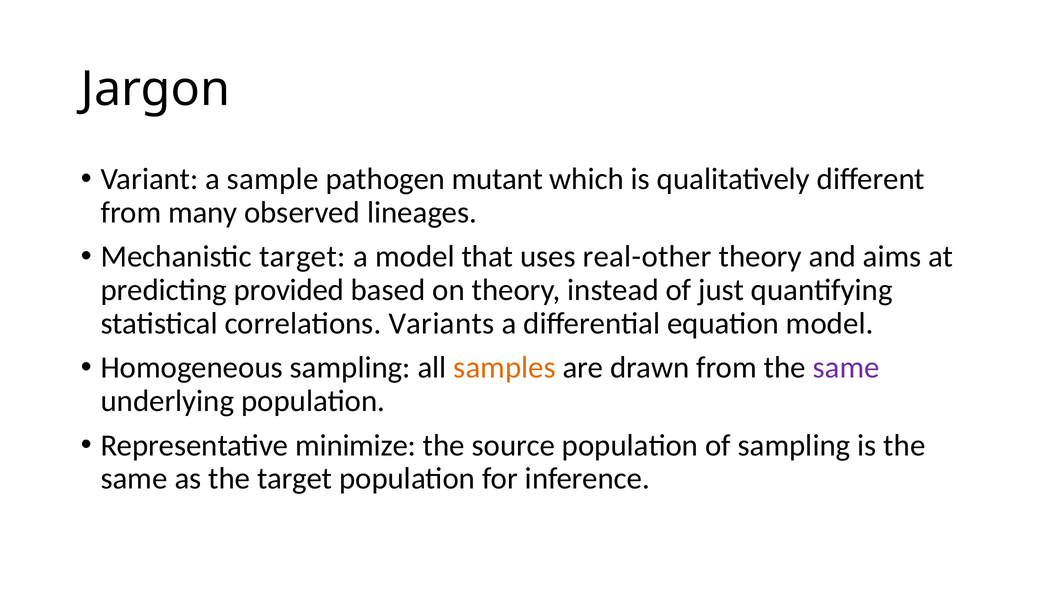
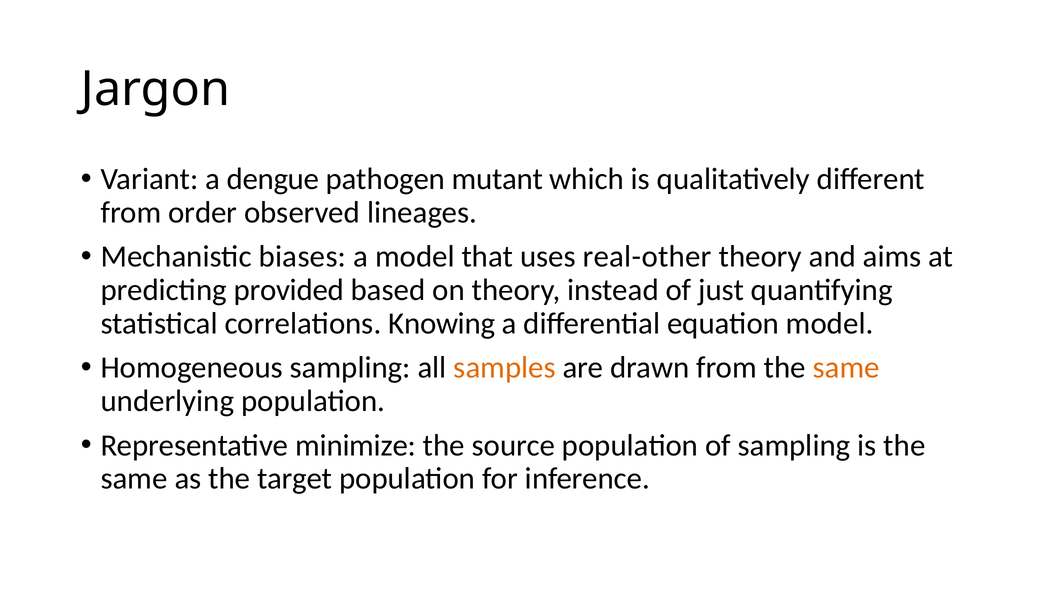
sample: sample -> dengue (273, 179)
many: many -> order (203, 212)
Mechanistic target: target -> biases (302, 257)
Variants: Variants -> Knowing (442, 324)
same colour: purple -> orange (846, 368)
